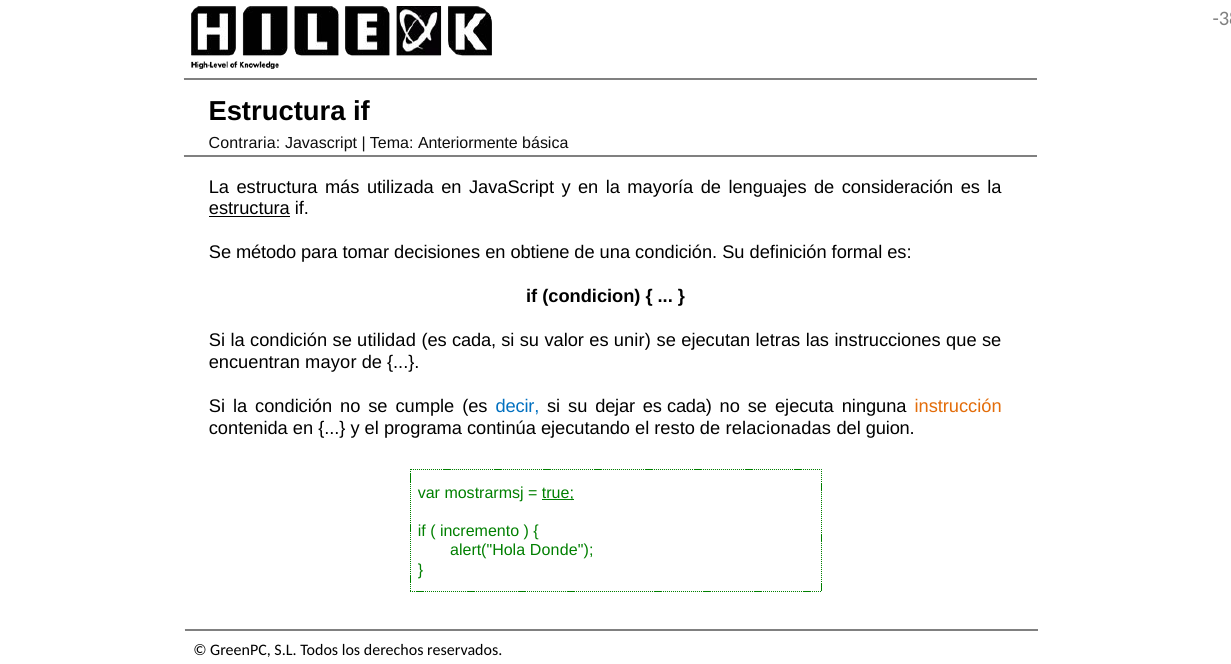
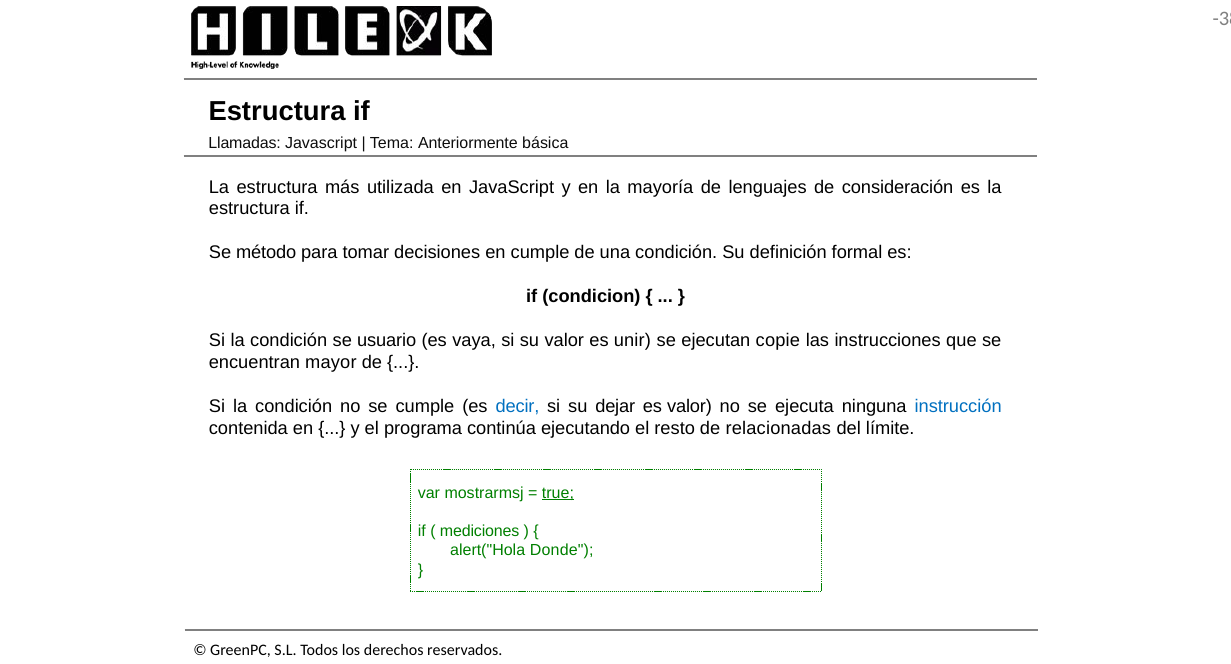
Contraria: Contraria -> Llamadas (245, 143)
estructura underline: present -> none (249, 209)
en obtiene: obtiene -> cumple (540, 253)
utilidad: utilidad -> usuario (387, 341)
cada: cada -> vaya (474, 341)
letras: letras -> copie (778, 341)
cada: cada -> valor (690, 406)
instrucción colour: orange -> blue (958, 406)
guion: guion -> límite (890, 428)
incremento: incremento -> mediciones (480, 531)
